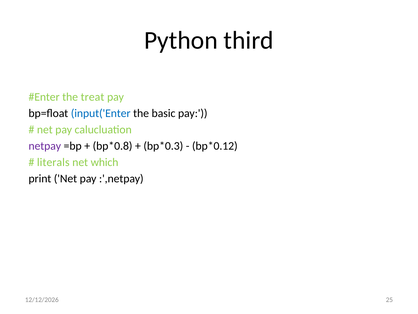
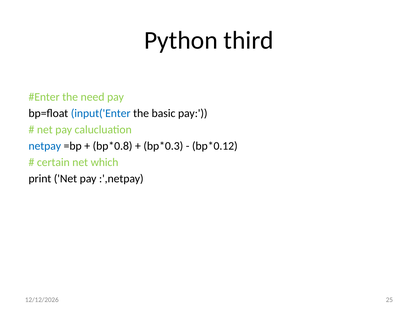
treat: treat -> need (93, 97)
netpay colour: purple -> blue (45, 146)
literals: literals -> certain (53, 162)
